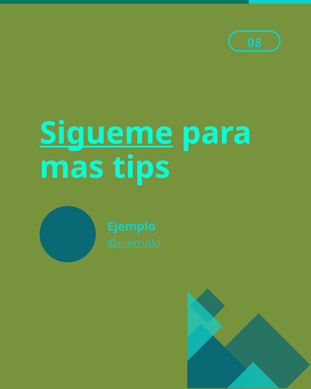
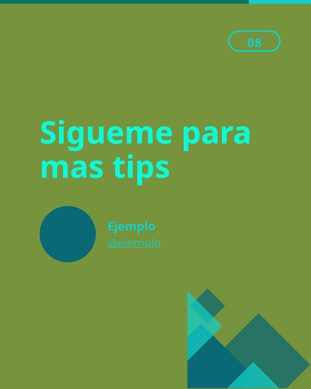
Sigueme underline: present -> none (106, 133)
